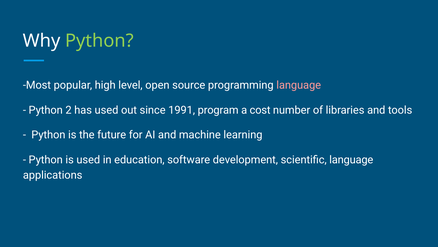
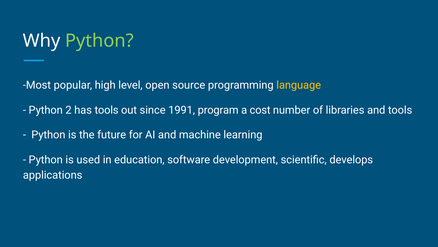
language colour: pink -> yellow (299, 85)
has used: used -> tools (107, 110)
scientific language: language -> develops (351, 160)
